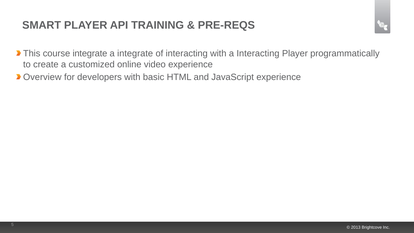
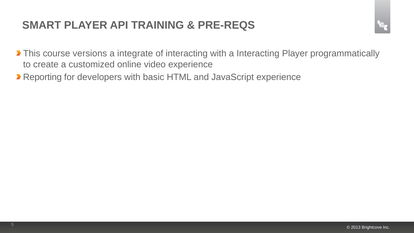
course integrate: integrate -> versions (90, 54)
Overview: Overview -> Reporting (42, 77)
